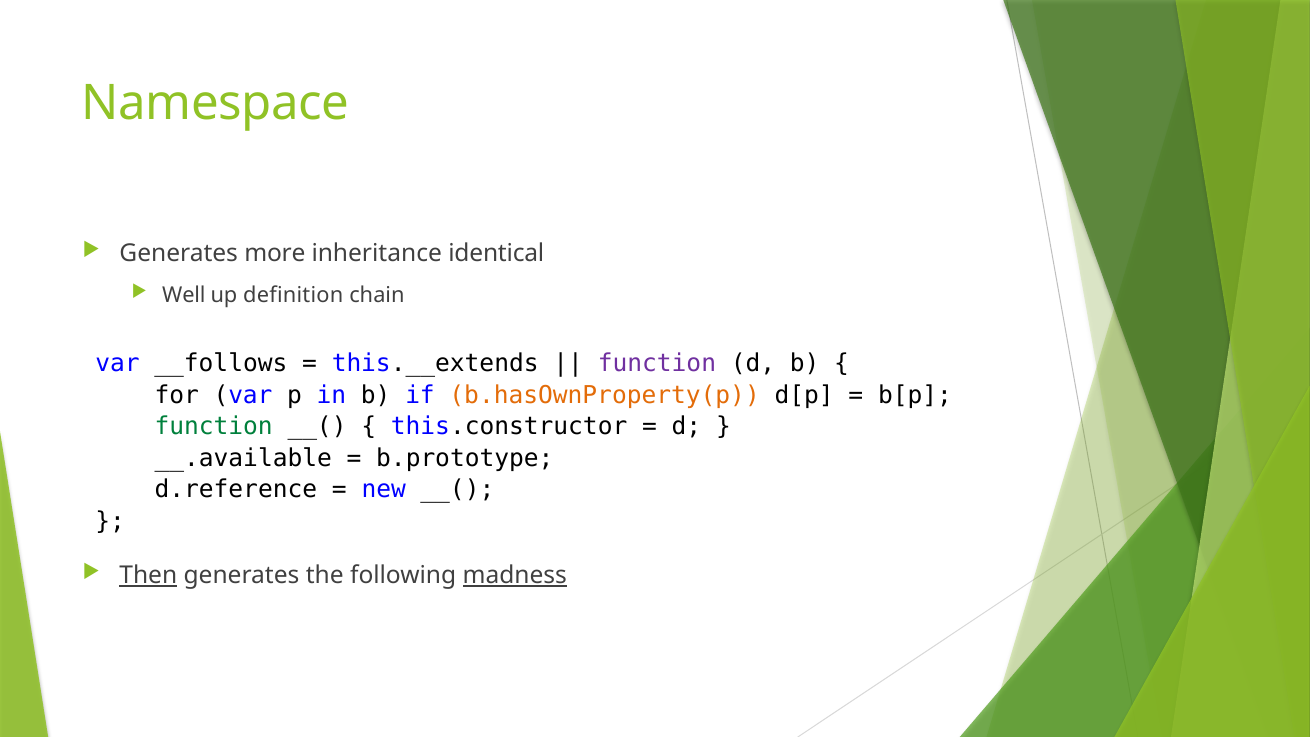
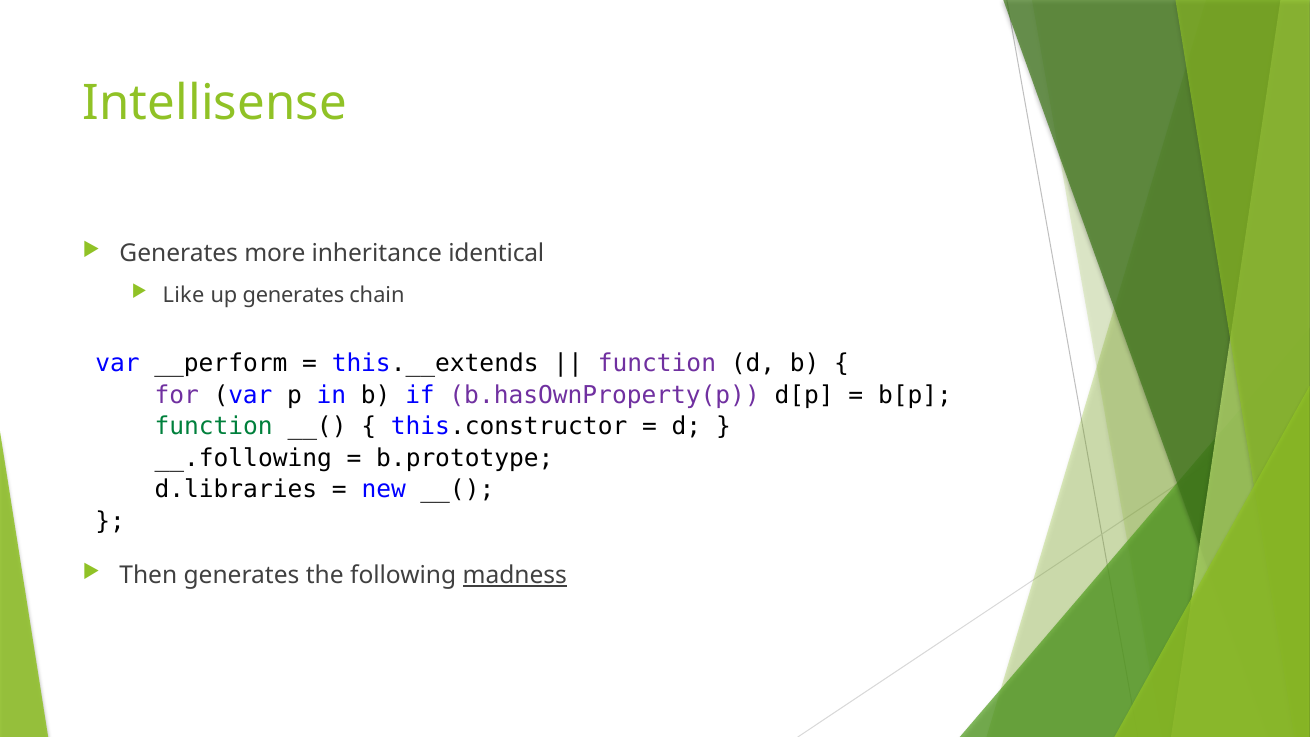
Namespace: Namespace -> Intellisense (215, 103)
Well: Well -> Like (184, 295)
up definition: definition -> generates (293, 295)
__follows: __follows -> __perform (221, 363)
for colour: black -> purple (177, 395)
b.hasOwnProperty(p colour: orange -> purple (605, 395)
__.available: __.available -> __.following (243, 458)
d.reference: d.reference -> d.libraries (236, 490)
Then underline: present -> none (148, 576)
